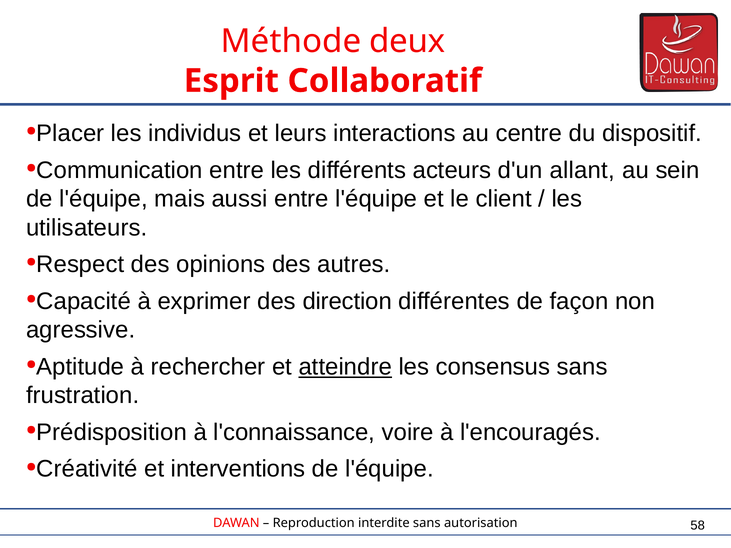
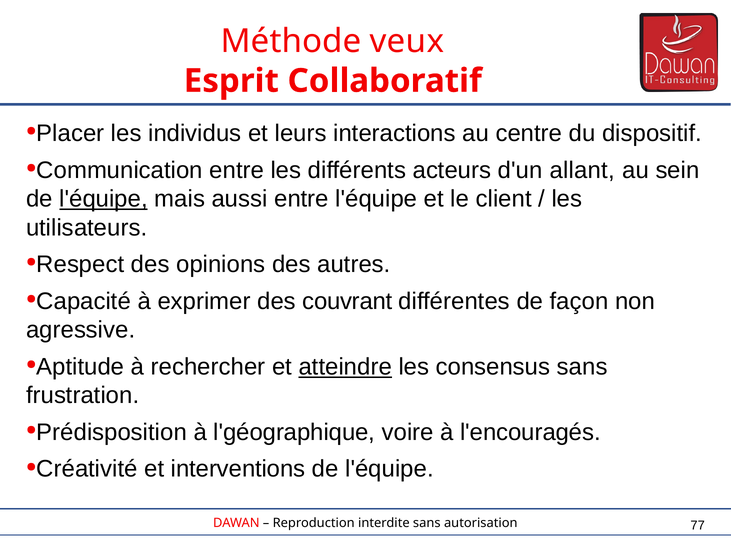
deux: deux -> veux (407, 41)
l'équipe underline: none -> present (104, 199)
direction: direction -> couvrant (347, 301)
l'connaissance: l'connaissance -> l'géographique (294, 432)
58: 58 -> 77 (698, 526)
